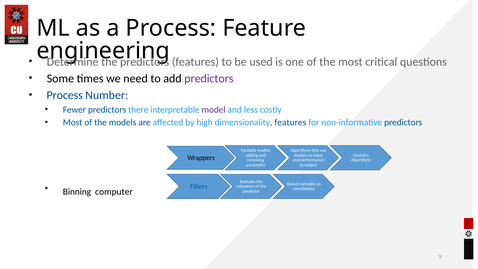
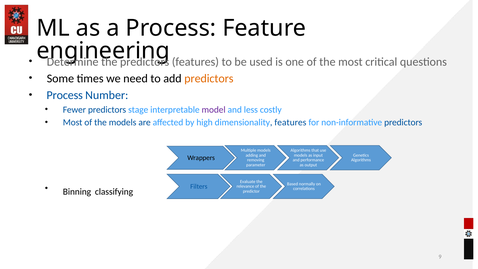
predictors colour: purple -> orange (209, 78)
there: there -> stage (138, 110)
computer: computer -> classifying (114, 192)
